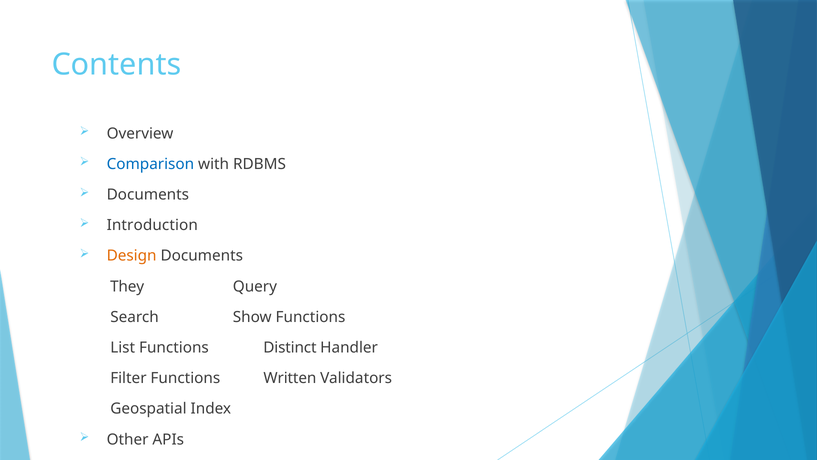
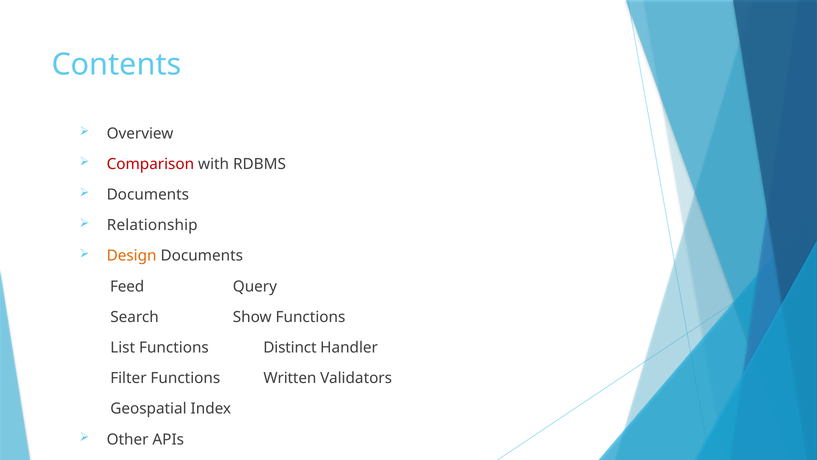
Comparison colour: blue -> red (150, 164)
Introduction: Introduction -> Relationship (152, 225)
They: They -> Feed (127, 286)
